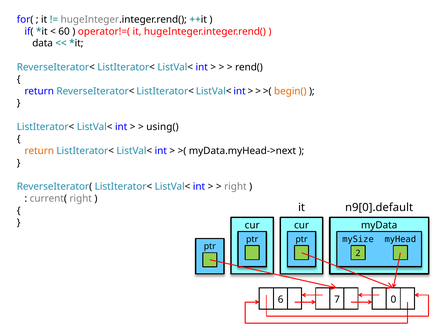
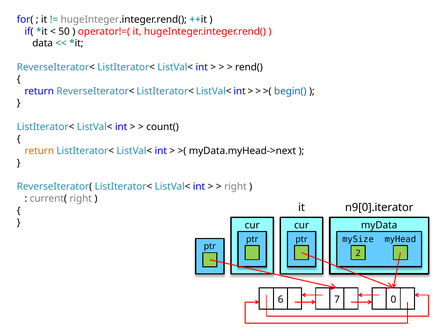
60: 60 -> 50 (64, 31)
begin( colour: orange -> blue (290, 91)
using(: using( -> count( (163, 127)
n9[0].default: n9[0].default -> n9[0].iterator (379, 208)
